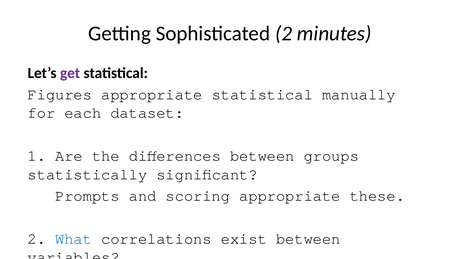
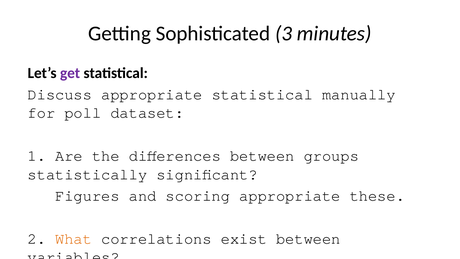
Sophisticated 2: 2 -> 3 (284, 33)
Figures: Figures -> Discuss (60, 94)
each: each -> poll (83, 113)
Prompts: Prompts -> Figures (87, 196)
What colour: blue -> orange (74, 239)
